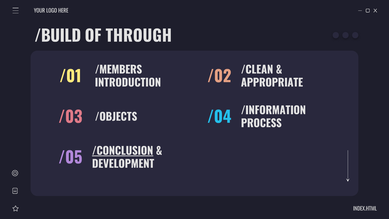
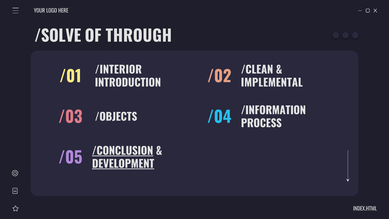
/BUILD: /BUILD -> /SOLVE (58, 36)
/MEMBERS: /MEMBERS -> /INTERIOR (118, 70)
APPROPRIATE: APPROPRIATE -> IMPLEMENTAL (272, 83)
DEVELOPMENT underline: none -> present (123, 164)
